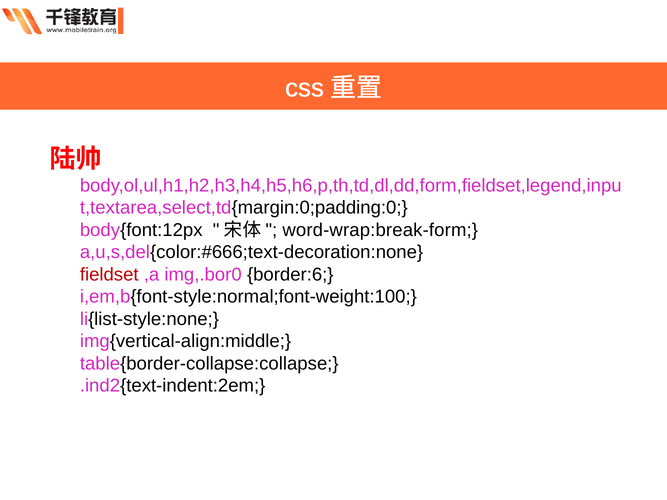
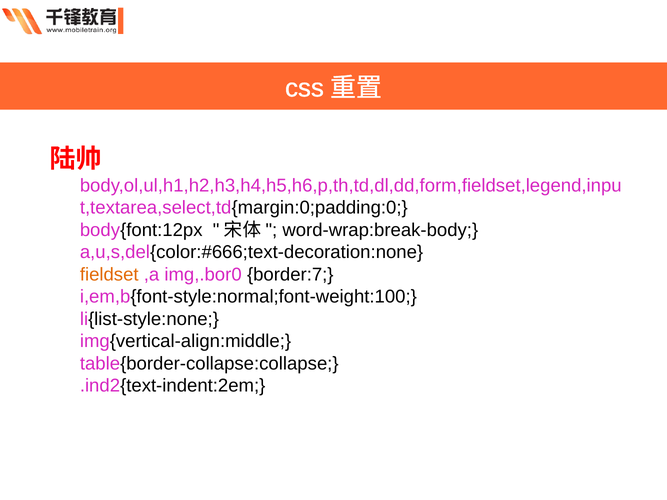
word-wrap:break-form: word-wrap:break-form -> word-wrap:break-body (380, 230)
fieldset colour: red -> orange (109, 275)
border:6: border:6 -> border:7 (290, 275)
